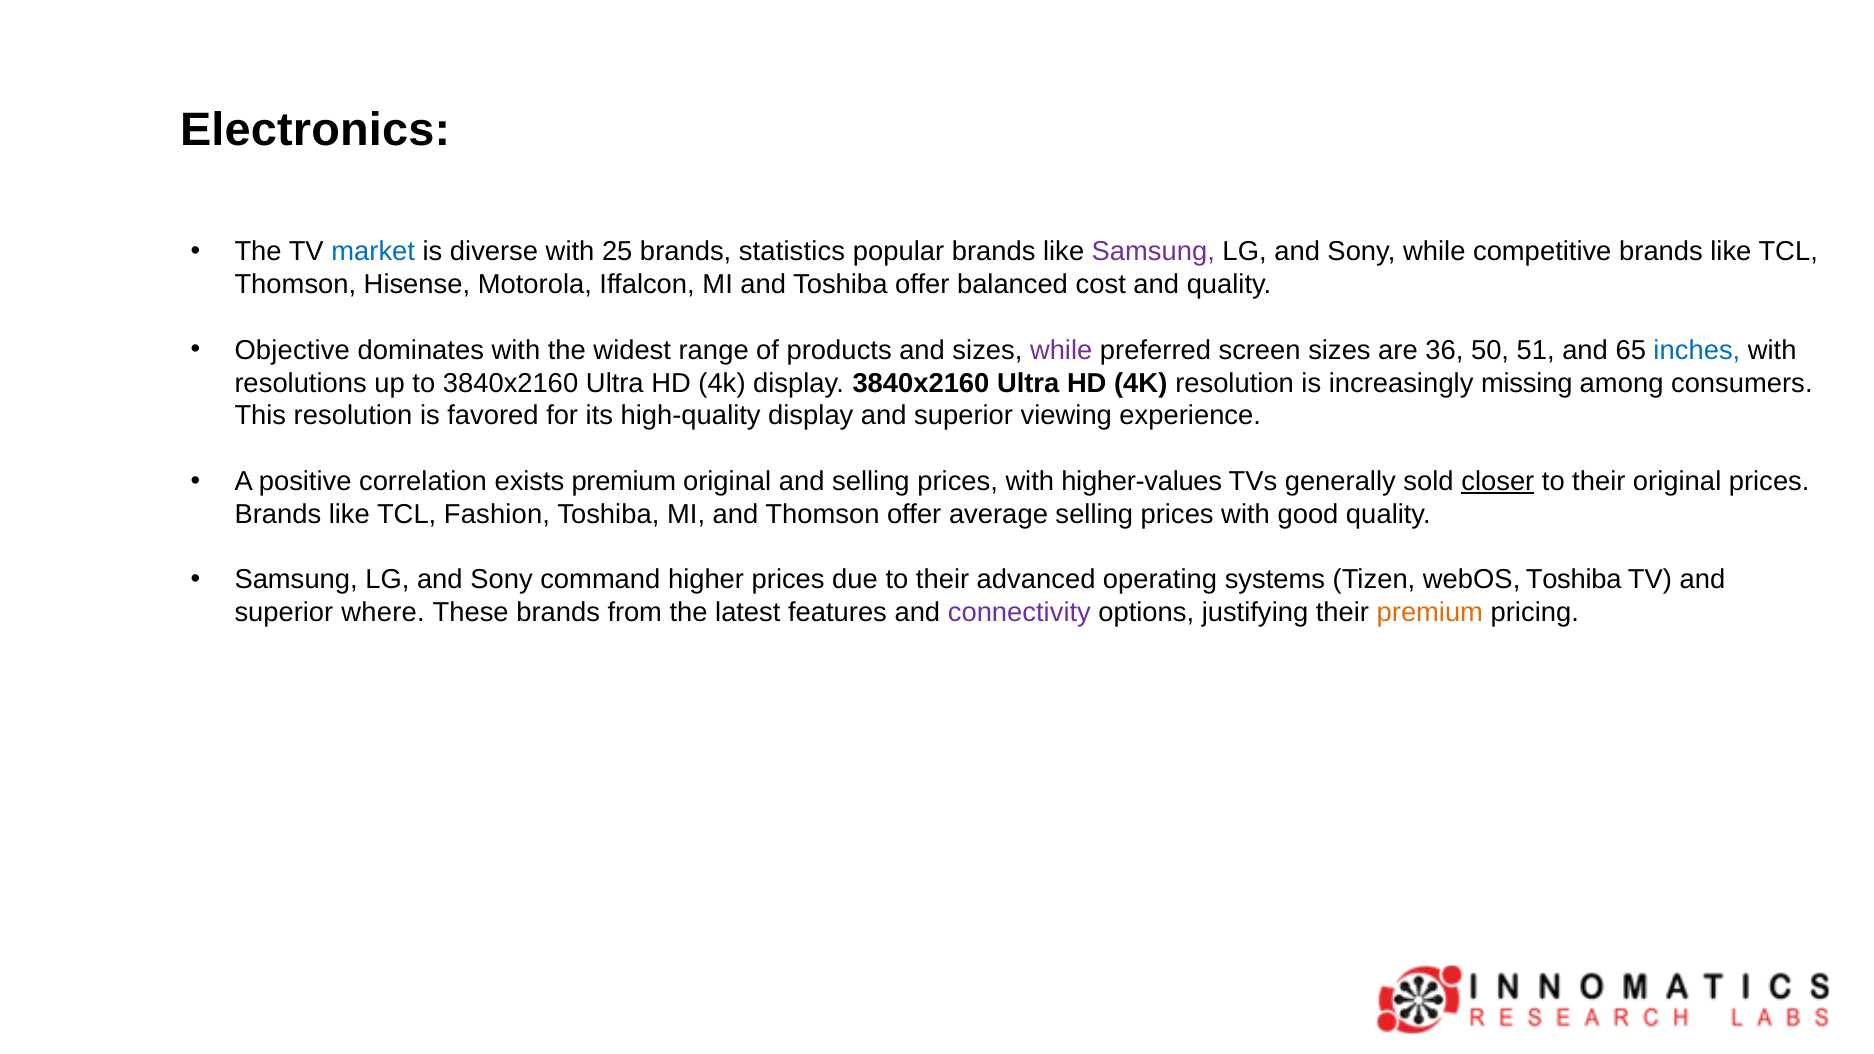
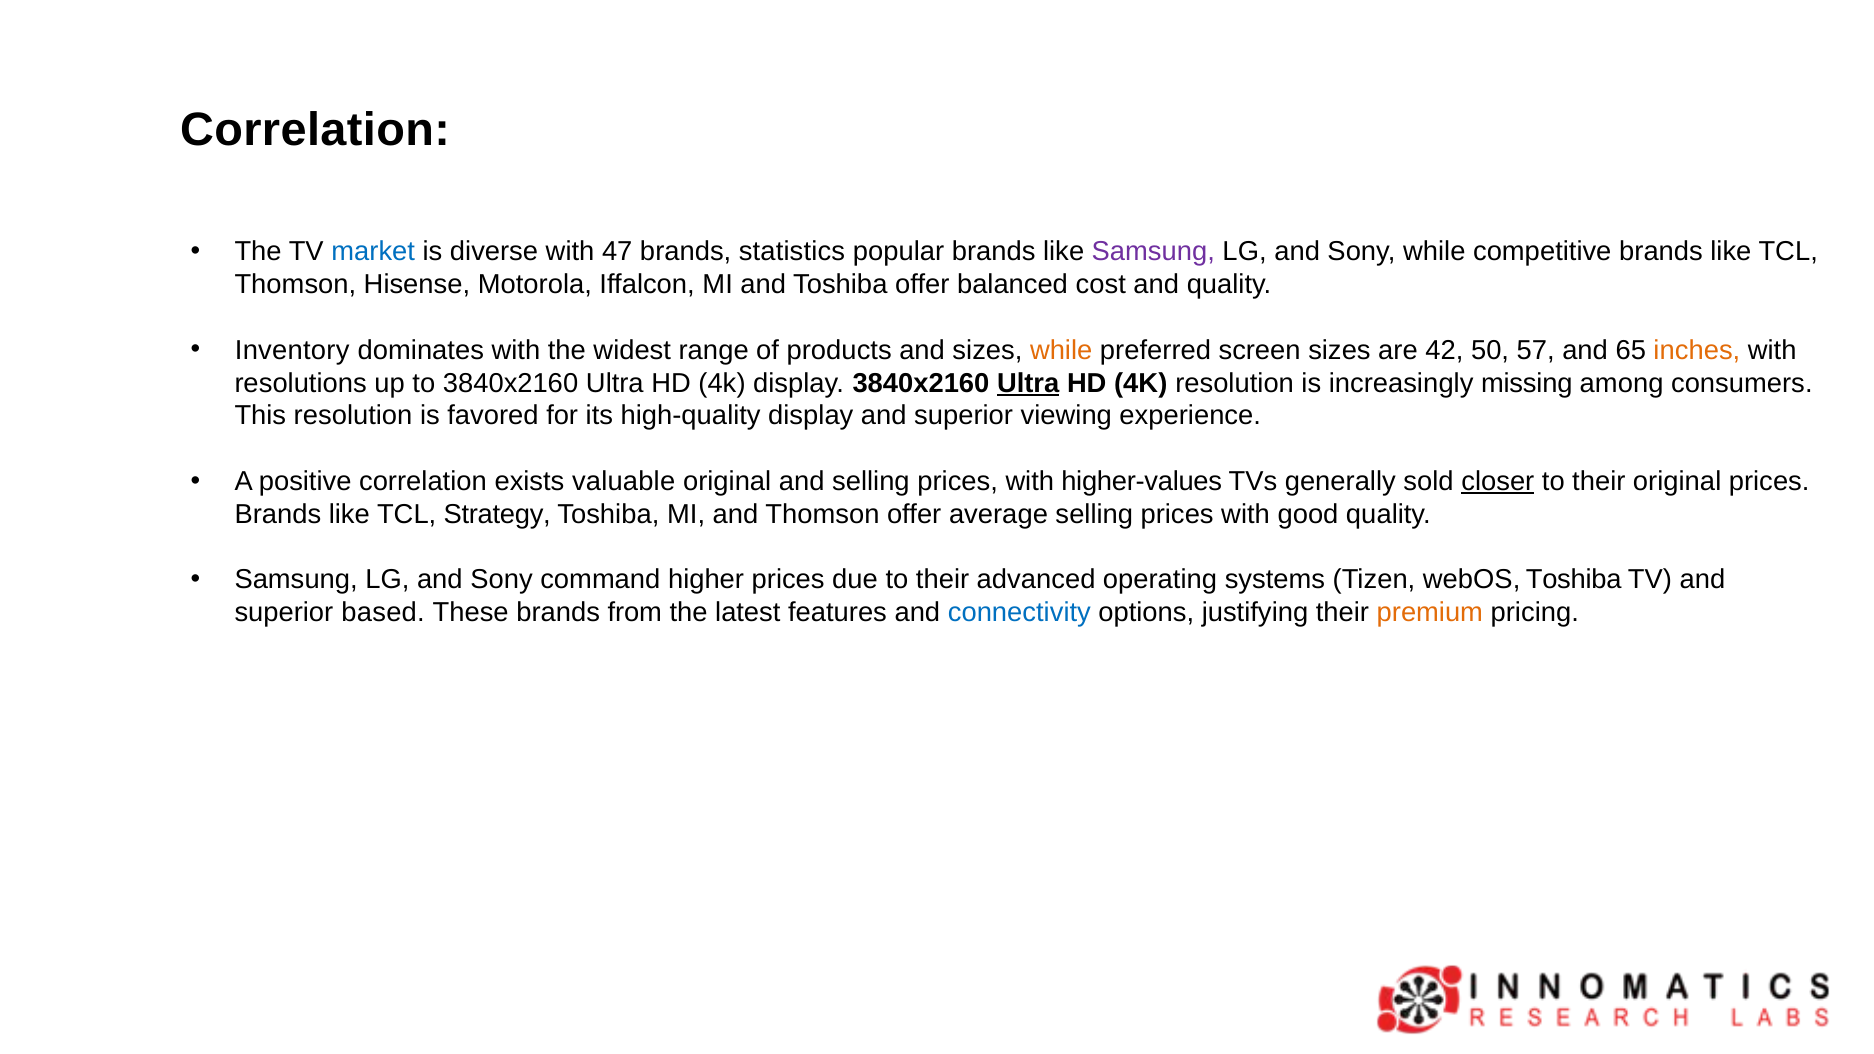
Electronics: Electronics -> Correlation (315, 130)
25: 25 -> 47 (617, 252)
Objective: Objective -> Inventory (292, 350)
while colour: purple -> orange (1061, 350)
36: 36 -> 42 (1444, 350)
51: 51 -> 57 (1536, 350)
inches colour: blue -> orange (1697, 350)
Ultra underline: none -> present (1028, 383)
exists premium: premium -> valuable (624, 482)
Fashion: Fashion -> Strategy (497, 514)
where: where -> based (383, 613)
connectivity colour: purple -> blue (1019, 613)
